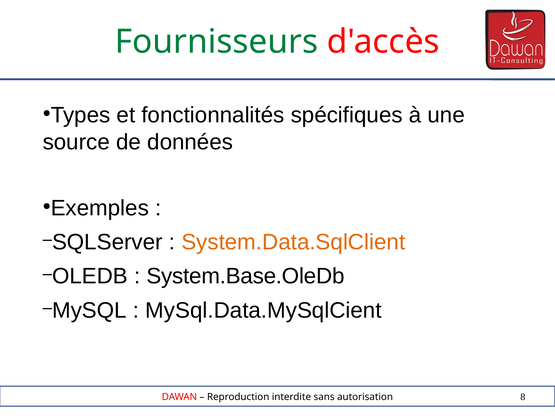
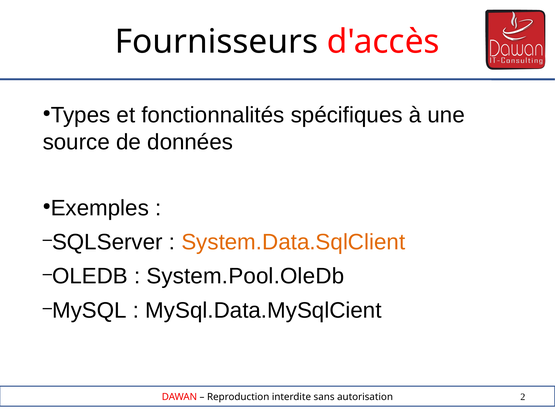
Fournisseurs colour: green -> black (217, 42)
System.Base.OleDb: System.Base.OleDb -> System.Pool.OleDb (245, 276)
8: 8 -> 2 (523, 397)
